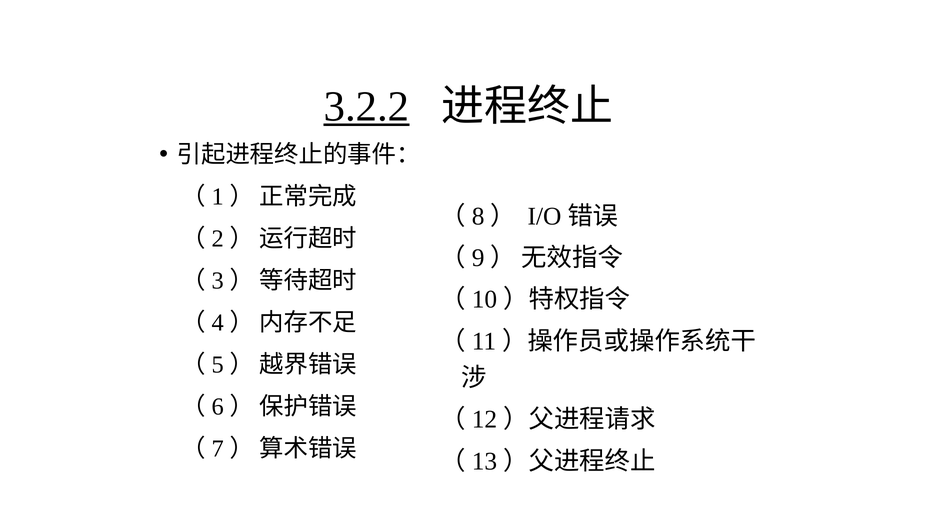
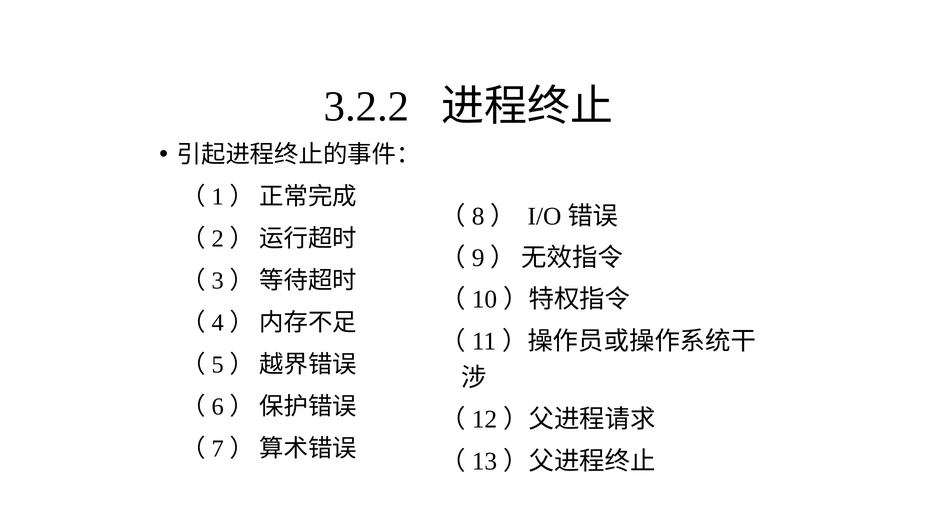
3.2.2 underline: present -> none (367, 106)
